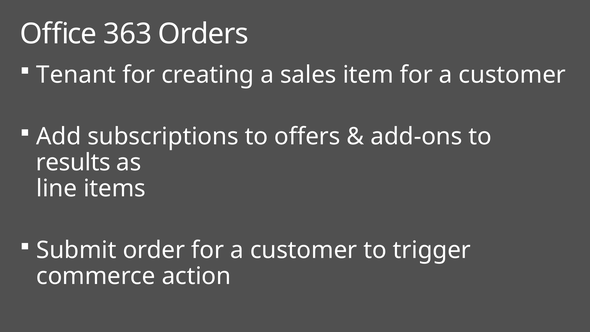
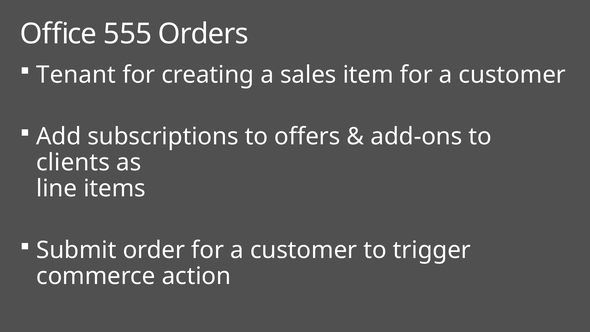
363: 363 -> 555 (128, 34)
results: results -> clients (73, 162)
